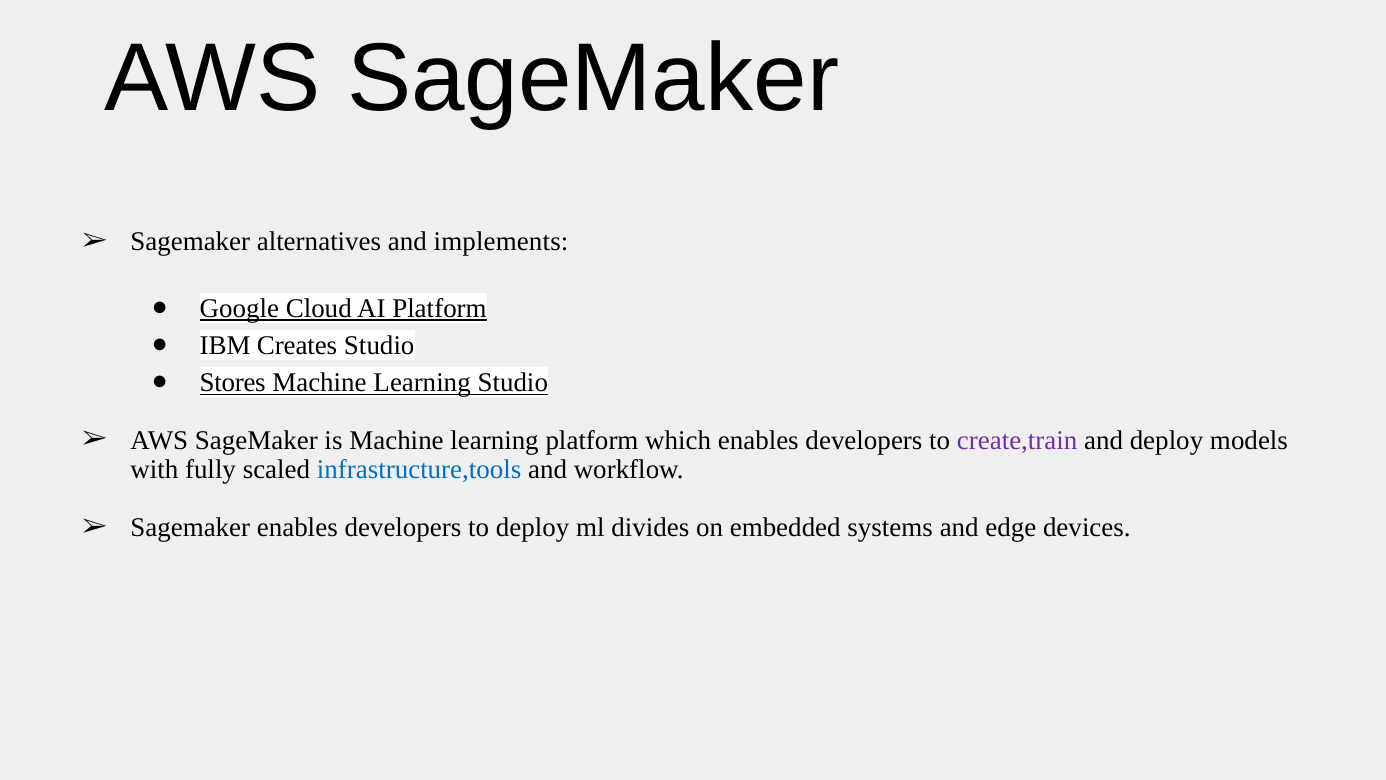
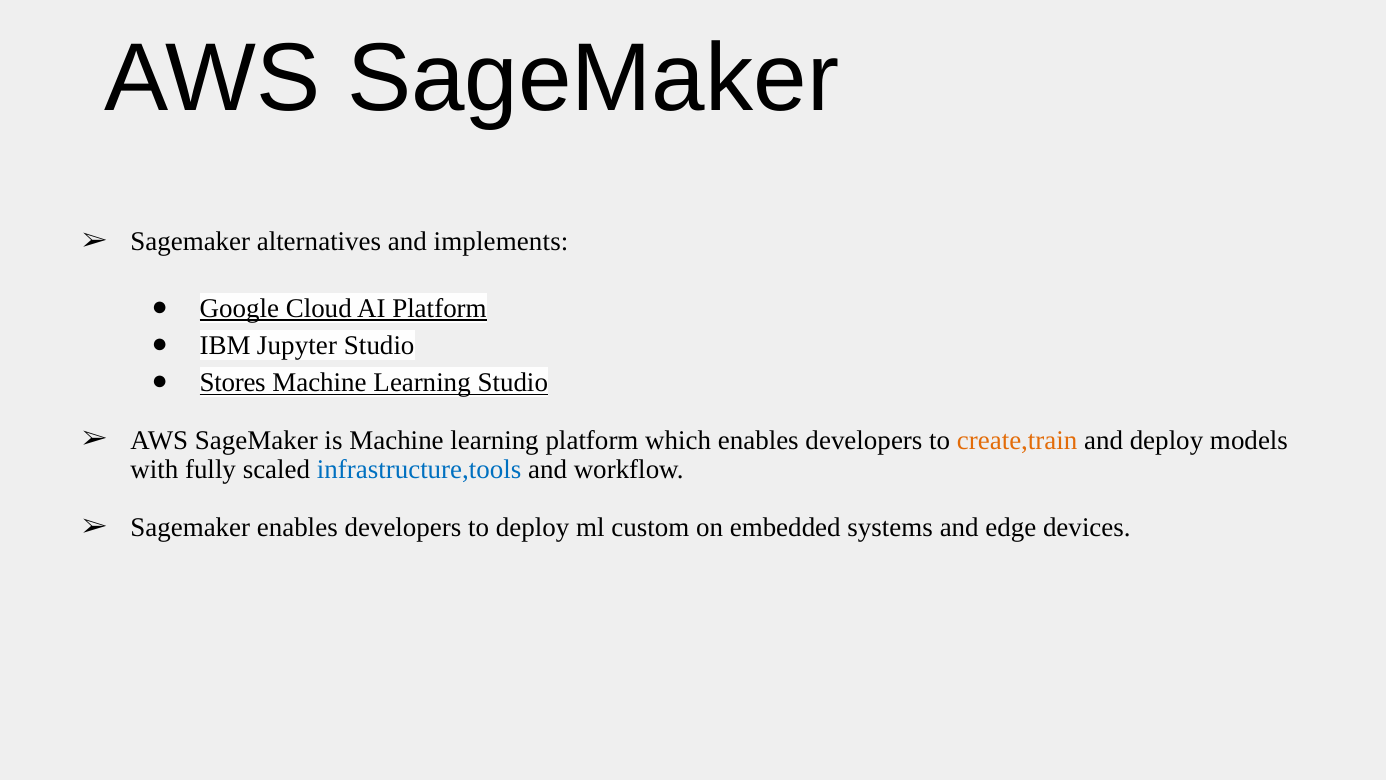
Creates: Creates -> Jupyter (297, 345)
create,train colour: purple -> orange (1017, 440)
divides: divides -> custom (650, 528)
